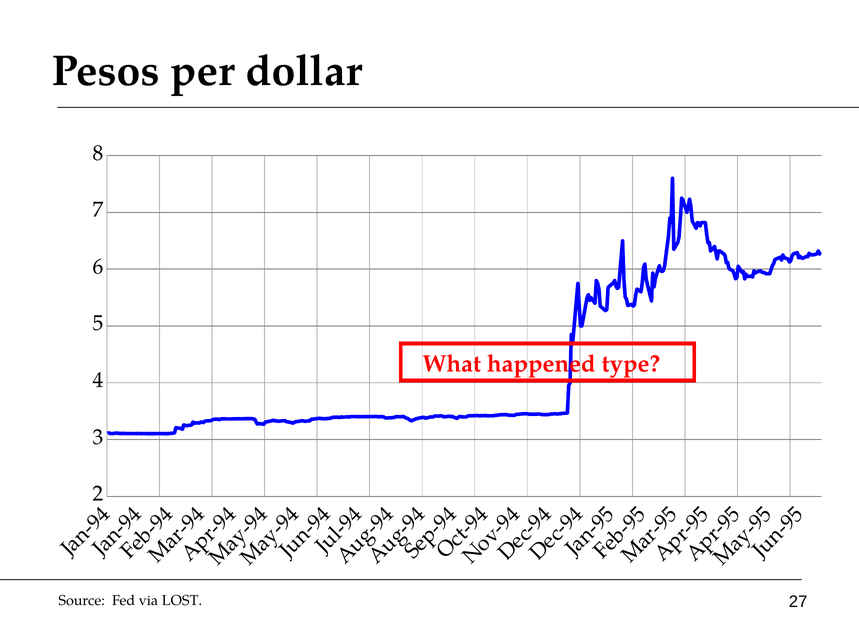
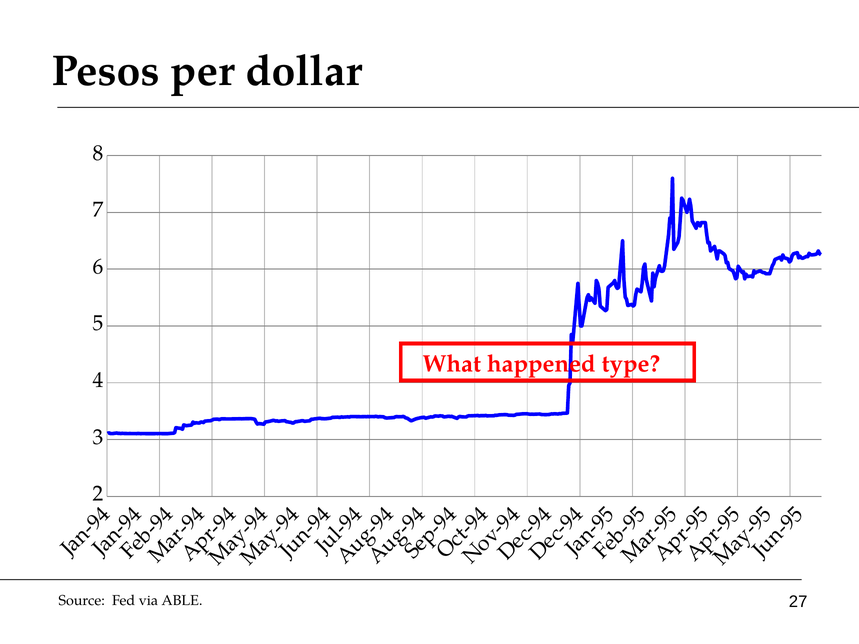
LOST: LOST -> ABLE (182, 601)
